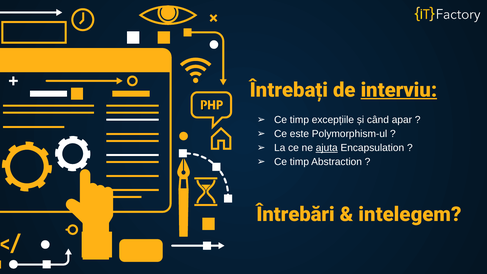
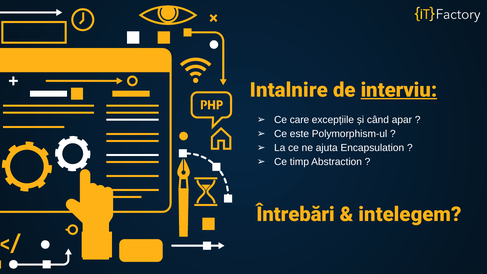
Întrebați: Întrebați -> Intalnire (289, 90)
timp: timp -> care (299, 120)
ajuta underline: present -> none (327, 148)
